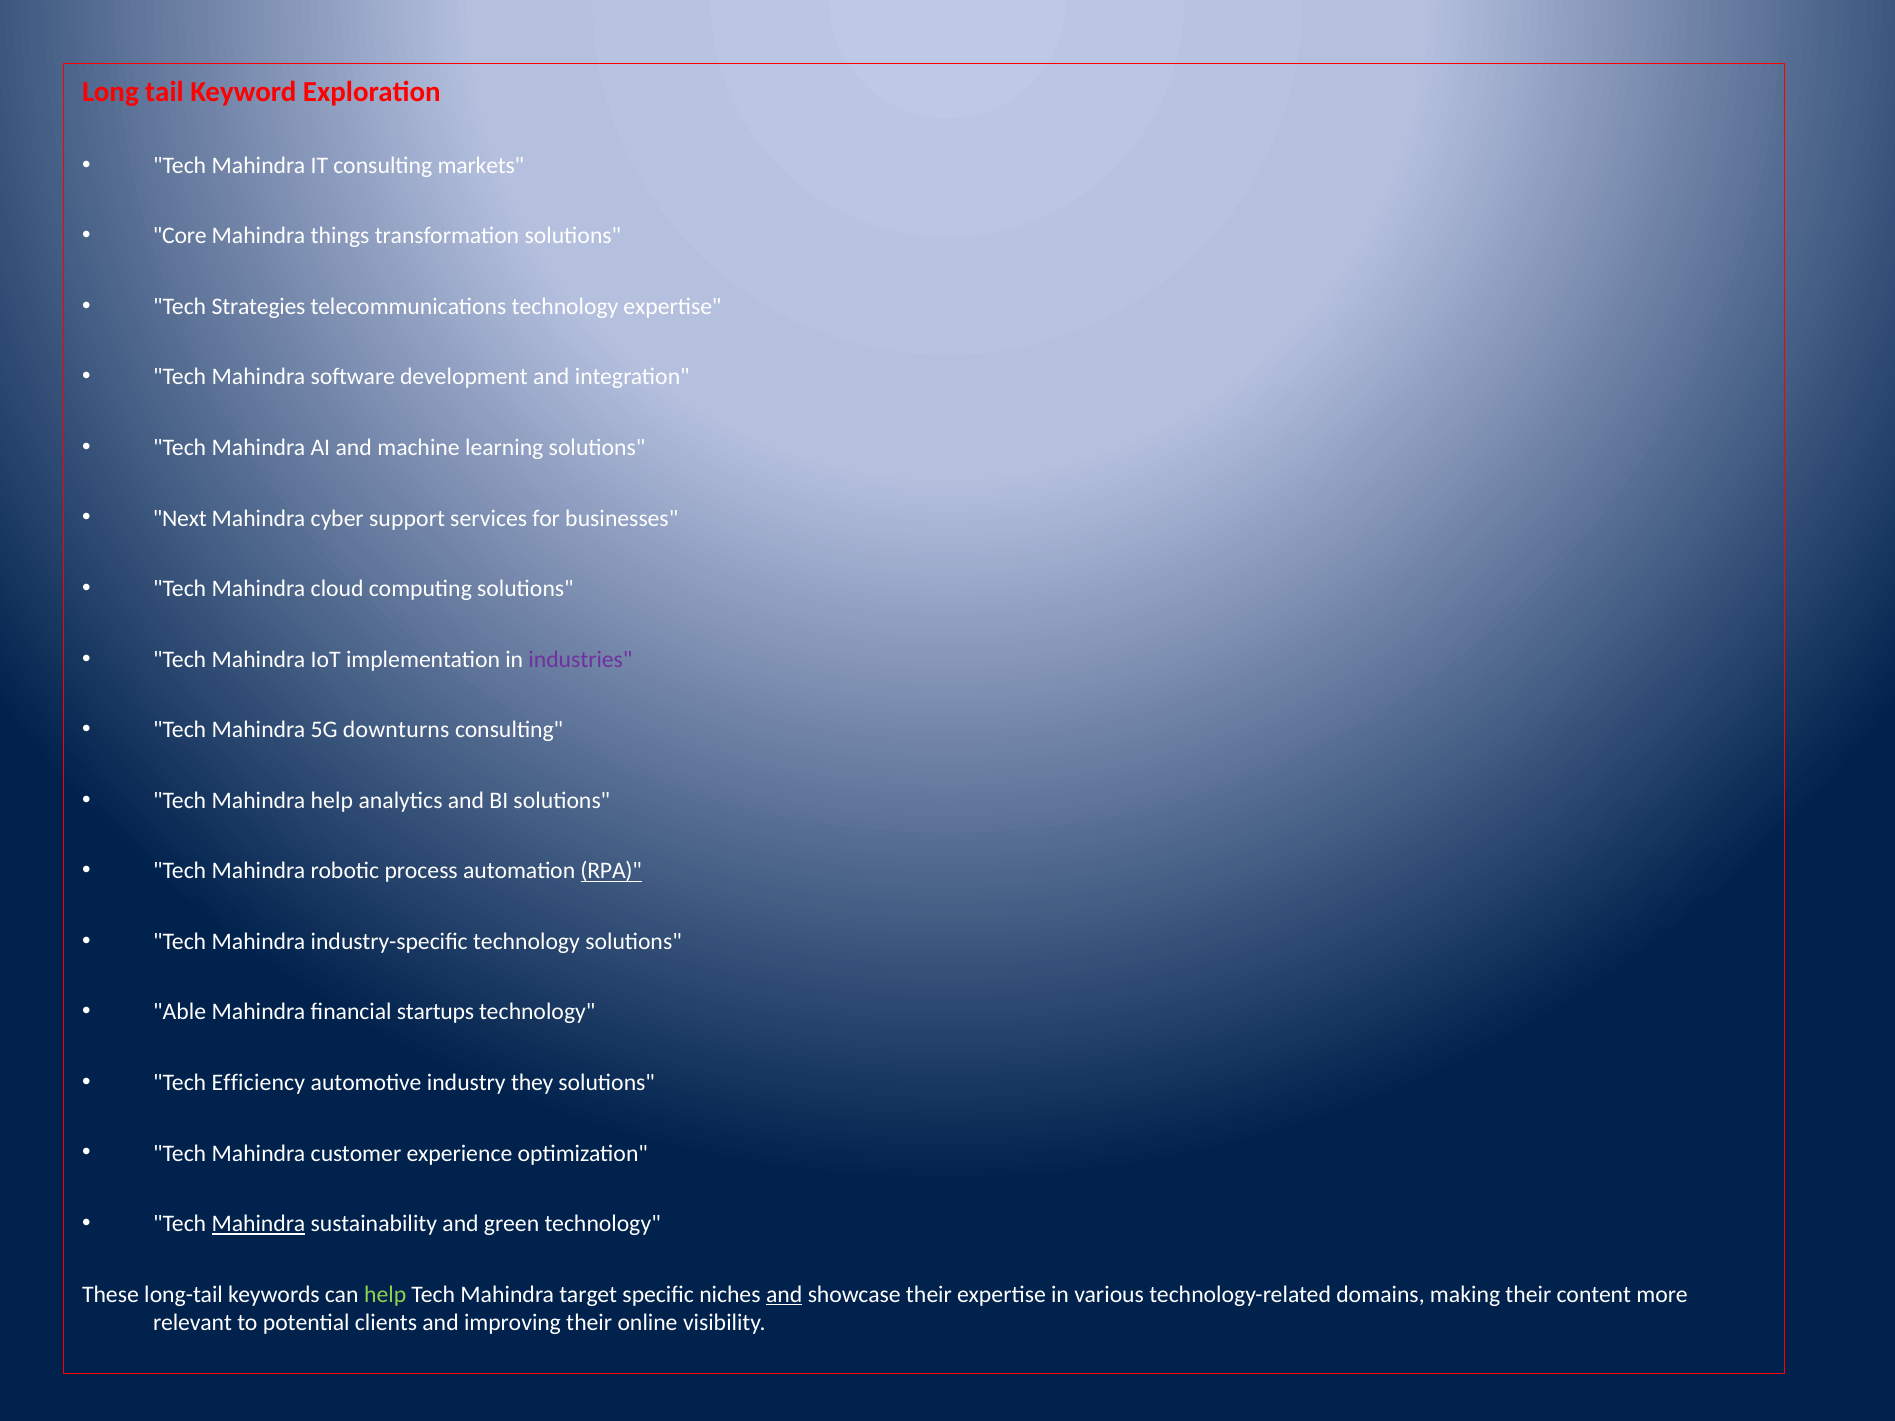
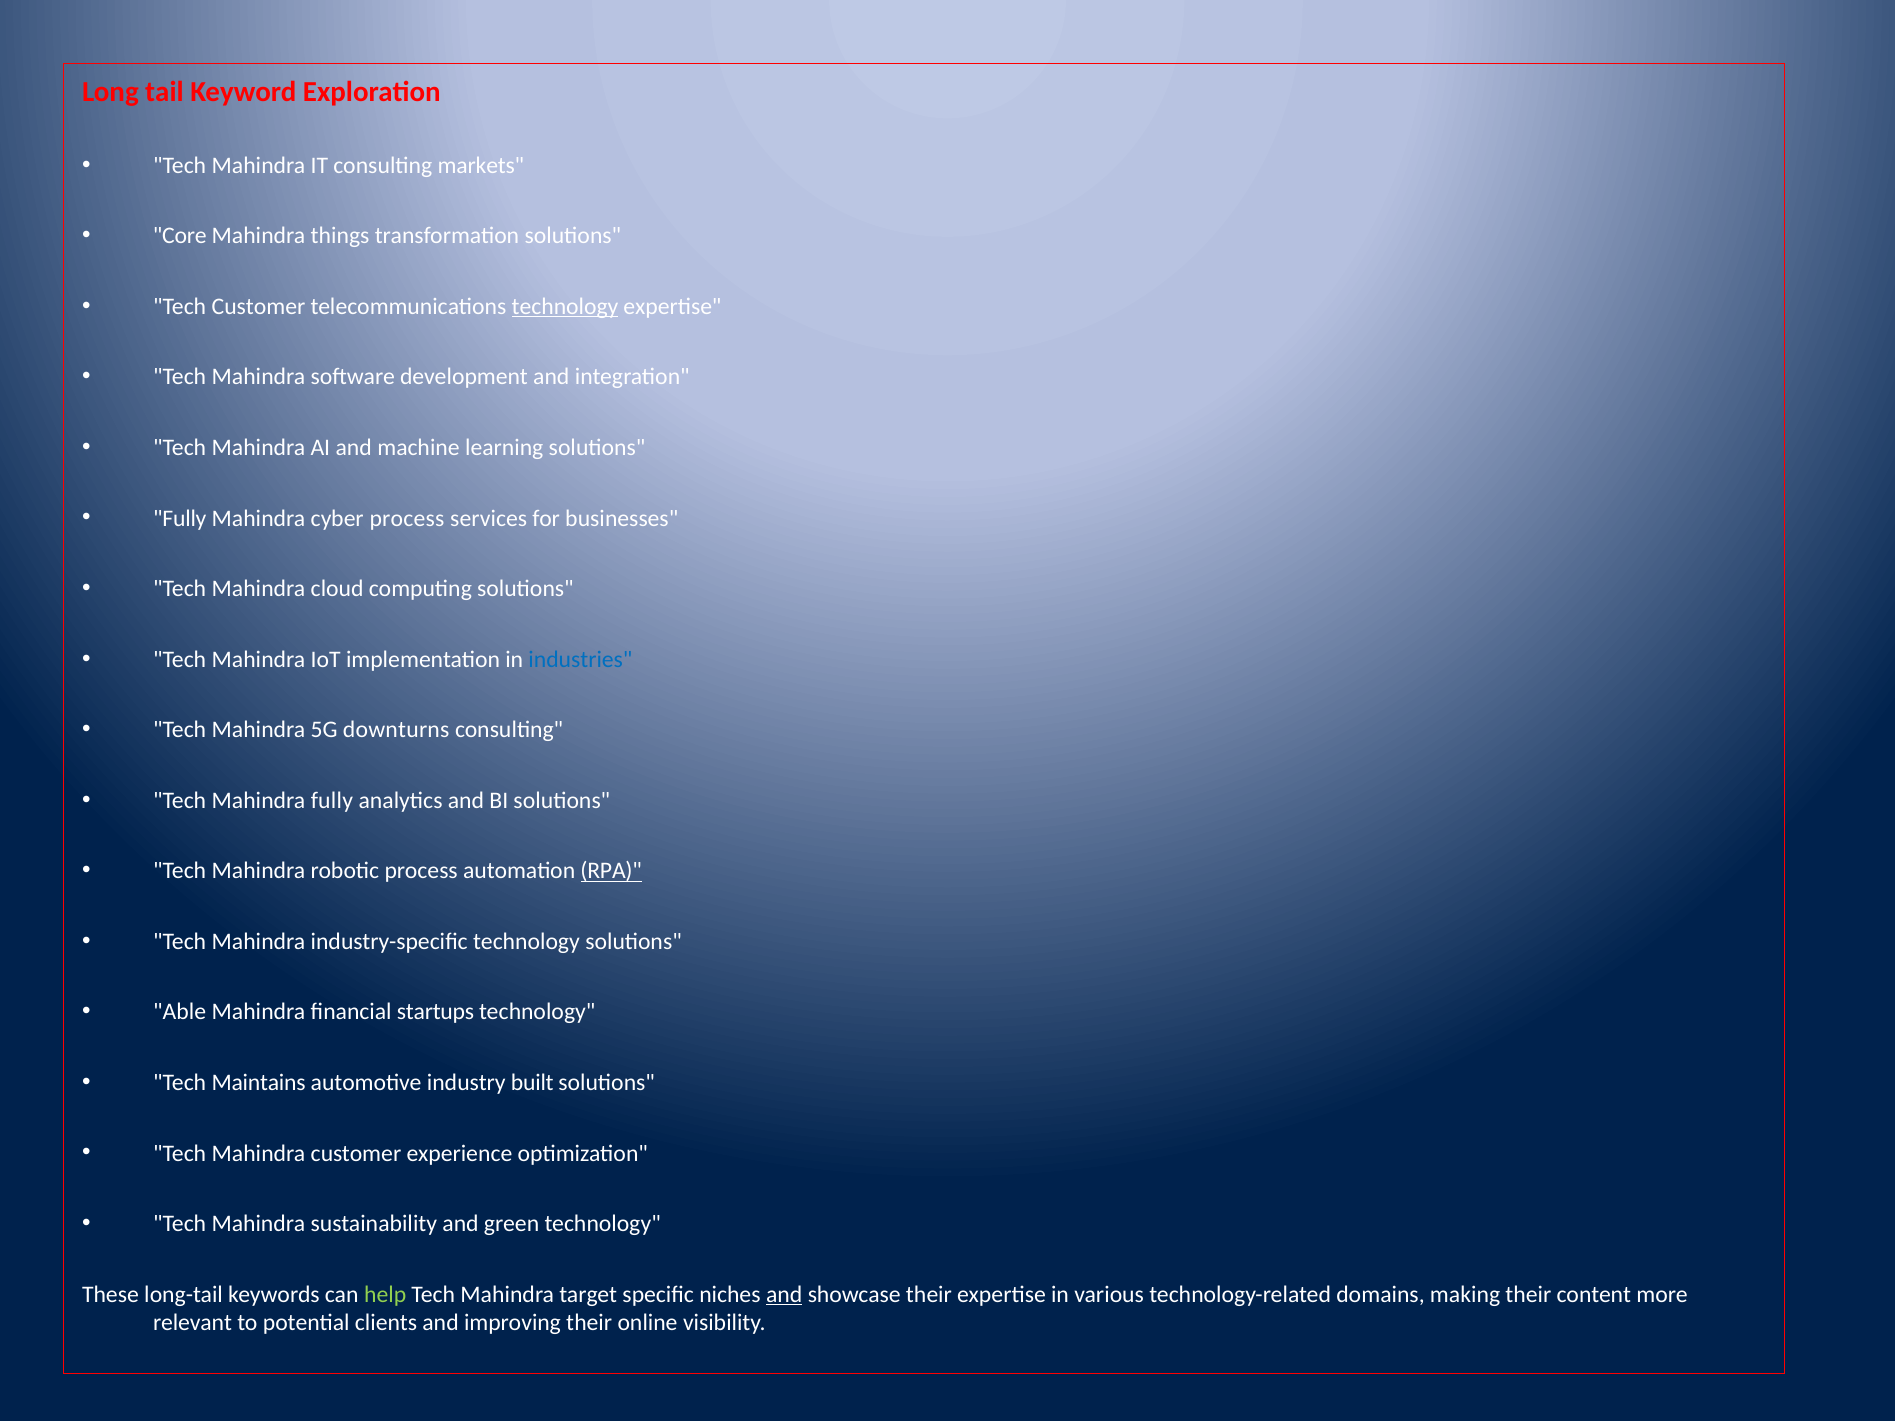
Tech Strategies: Strategies -> Customer (258, 307)
technology underline: none -> present (565, 307)
Next: Next -> Fully (180, 518)
cyber support: support -> process (407, 518)
industries colour: purple -> blue (580, 659)
Mahindra help: help -> fully (332, 801)
Efficiency: Efficiency -> Maintains (259, 1083)
they: they -> built (532, 1083)
Mahindra underline: present -> none (259, 1224)
